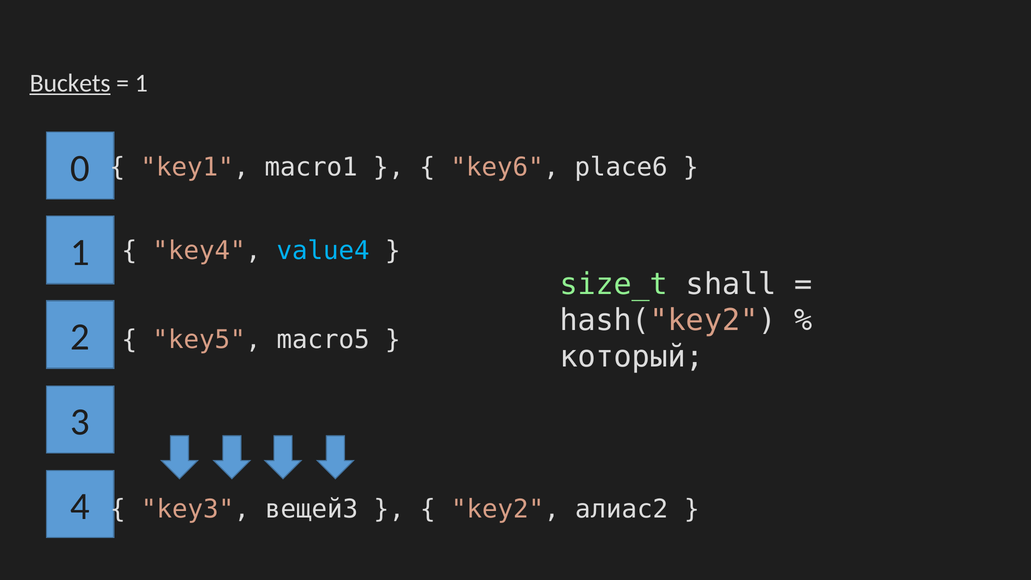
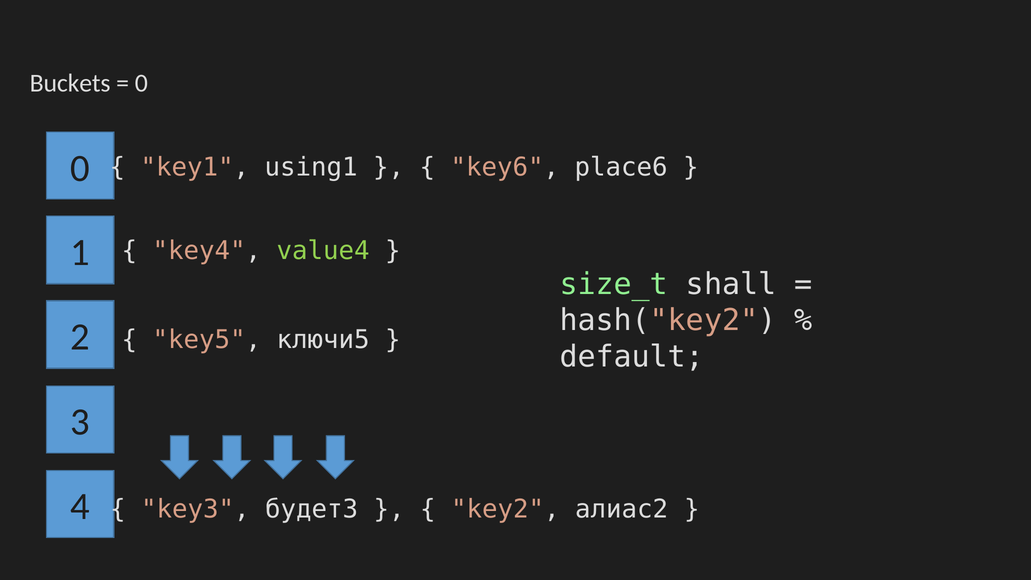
Buckets underline: present -> none (70, 83)
1: 1 -> 0 (141, 83)
macro1: macro1 -> using1 (311, 167)
value4 colour: light blue -> light green (323, 251)
macro5: macro5 -> ключи5 (323, 340)
который: который -> default (632, 357)
вещей3: вещей3 -> будет3 (312, 509)
